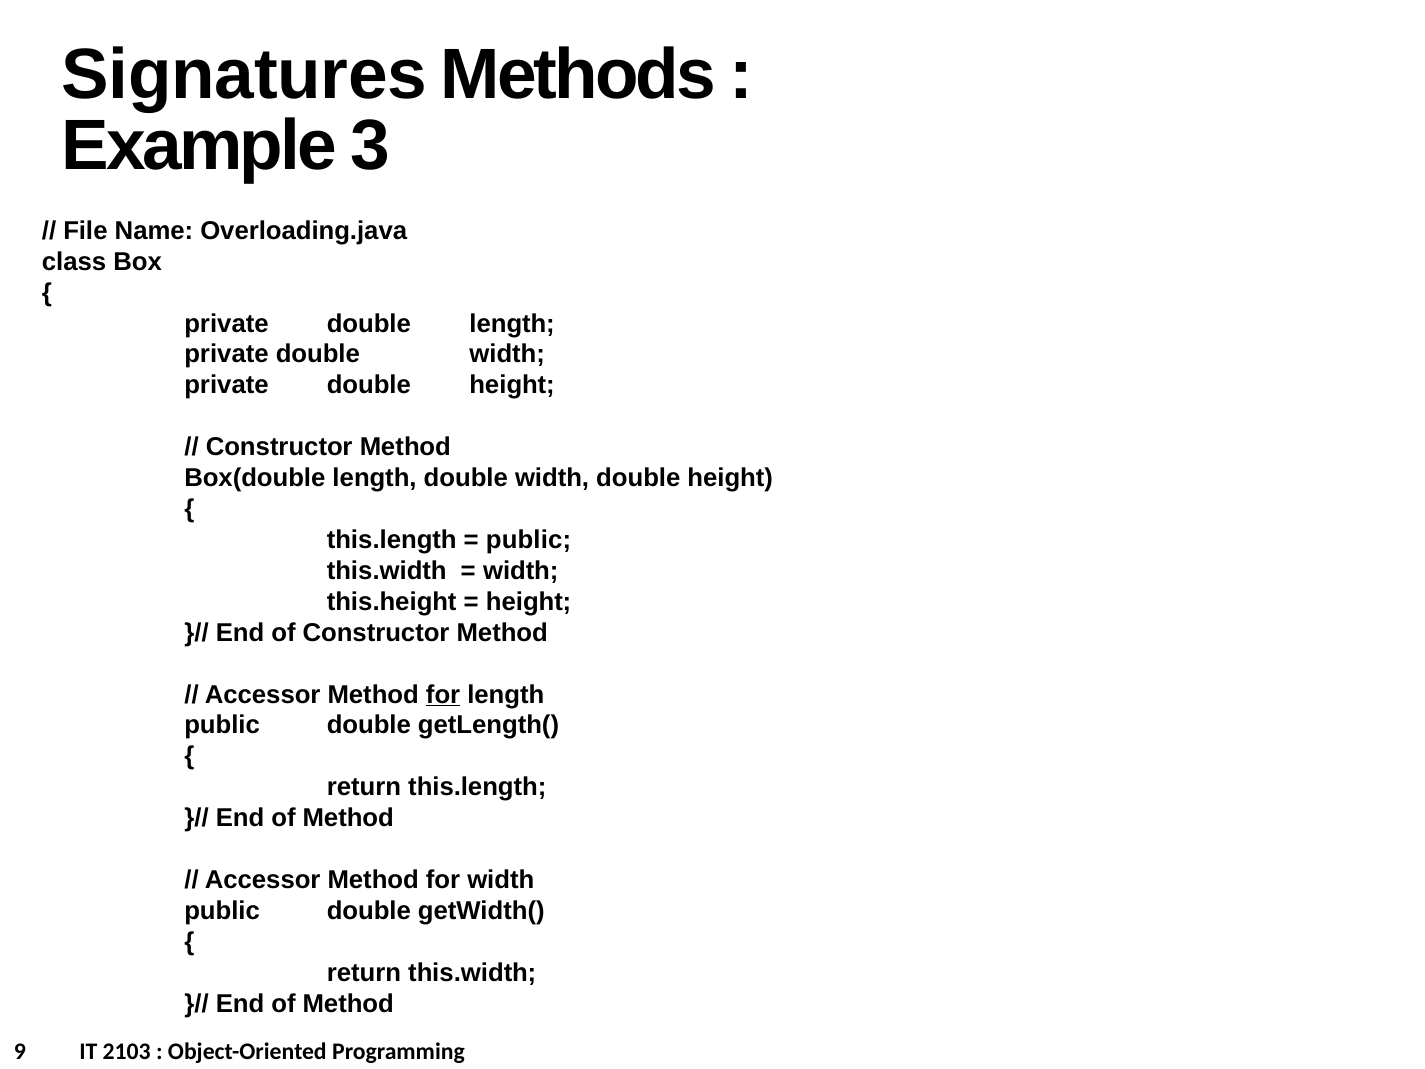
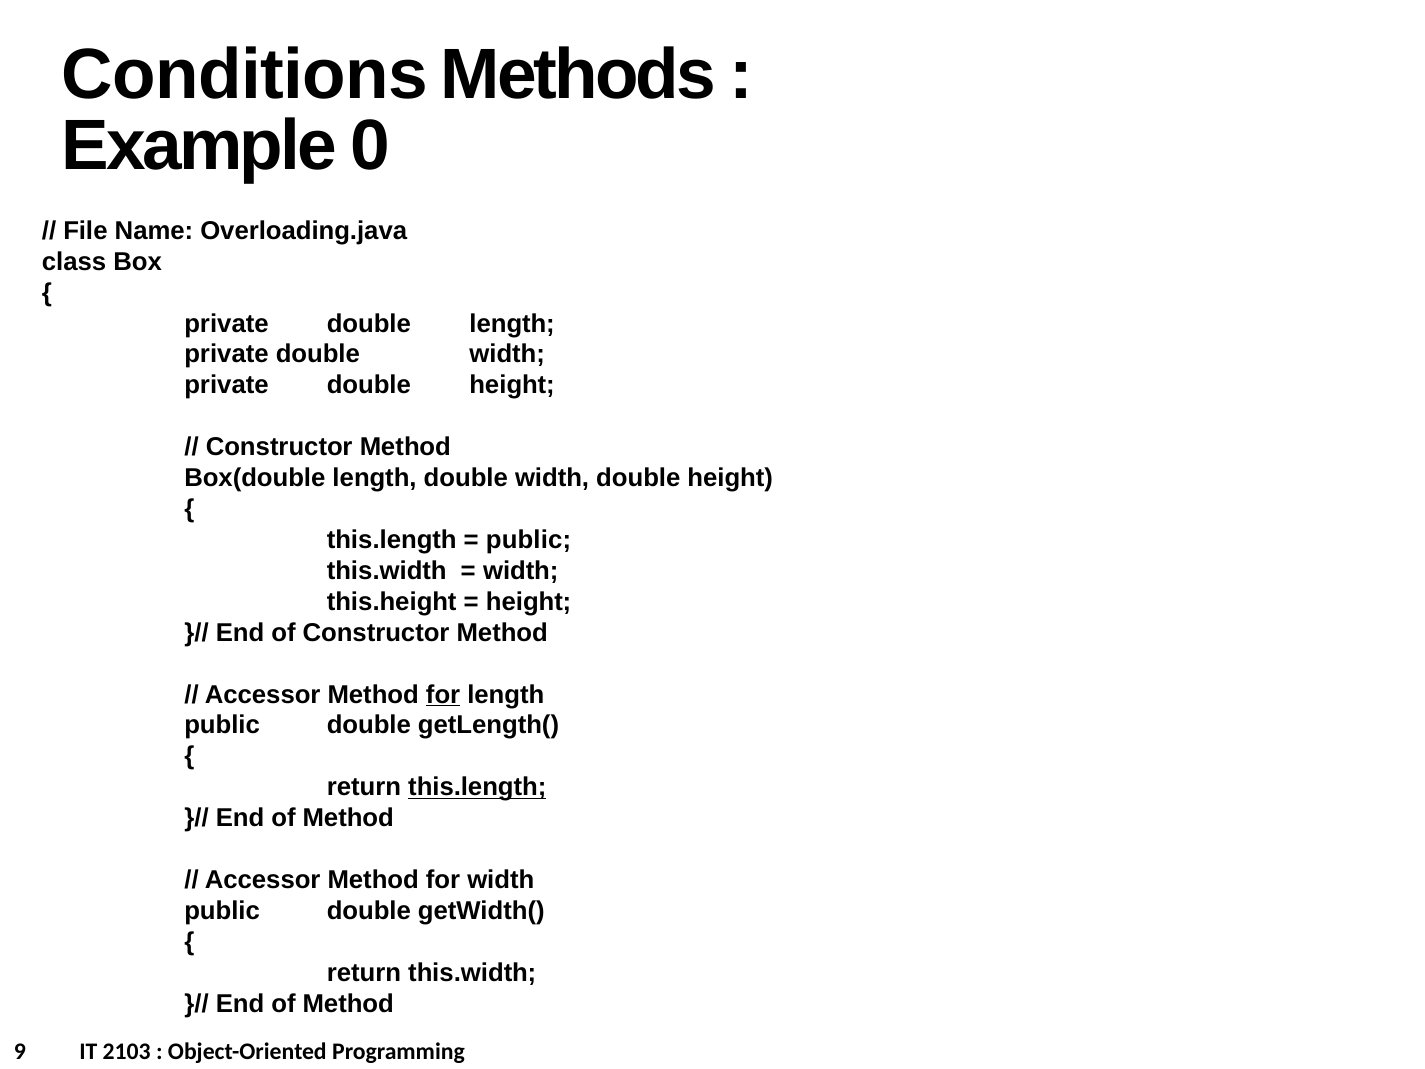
Signatures: Signatures -> Conditions (245, 75)
3: 3 -> 0 (371, 146)
this.length underline: none -> present (477, 787)
